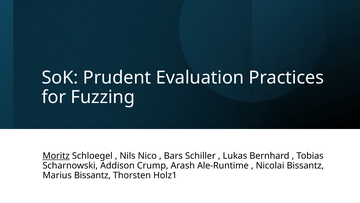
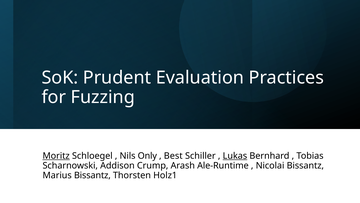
Nico: Nico -> Only (147, 156)
Bars: Bars -> Best (173, 156)
Lukas underline: none -> present (235, 156)
